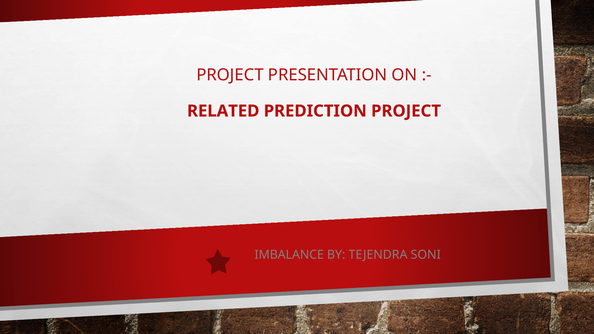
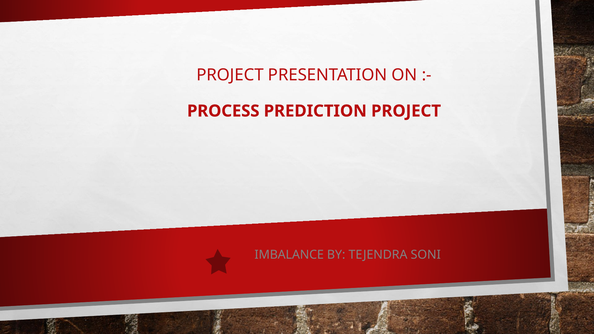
RELATED: RELATED -> PROCESS (223, 111)
